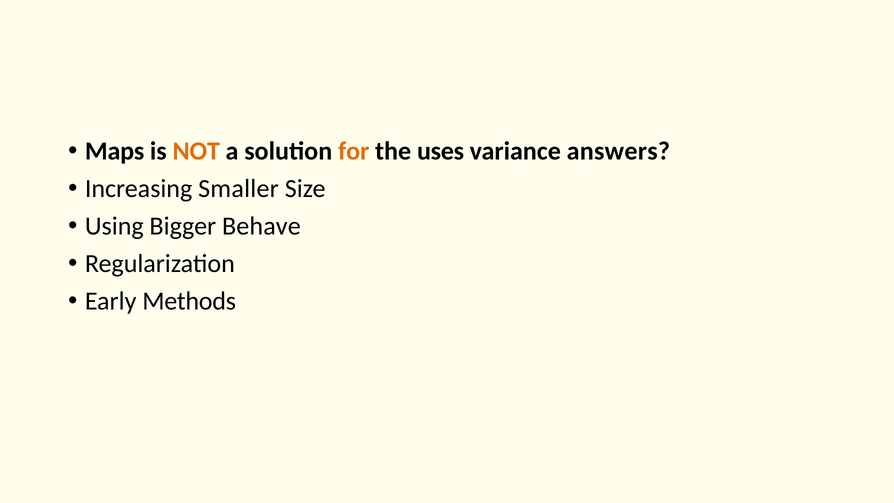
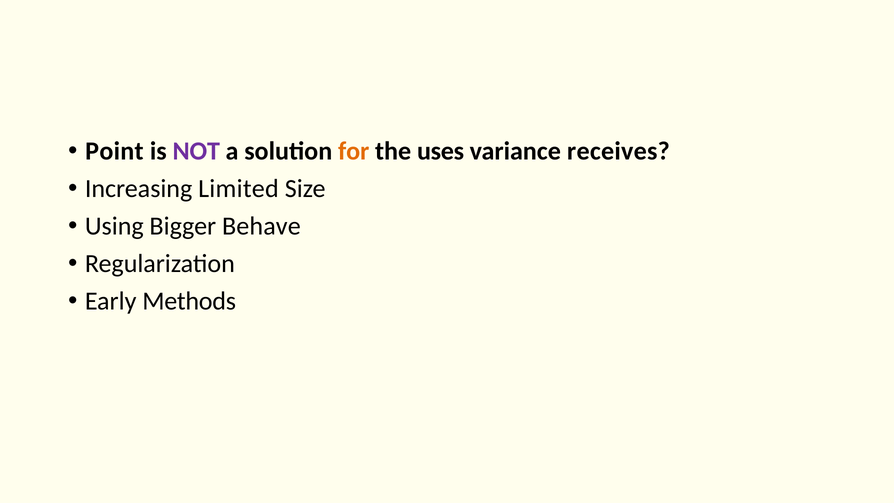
Maps: Maps -> Point (114, 151)
NOT colour: orange -> purple (196, 151)
answers: answers -> receives (618, 151)
Smaller: Smaller -> Limited (238, 189)
